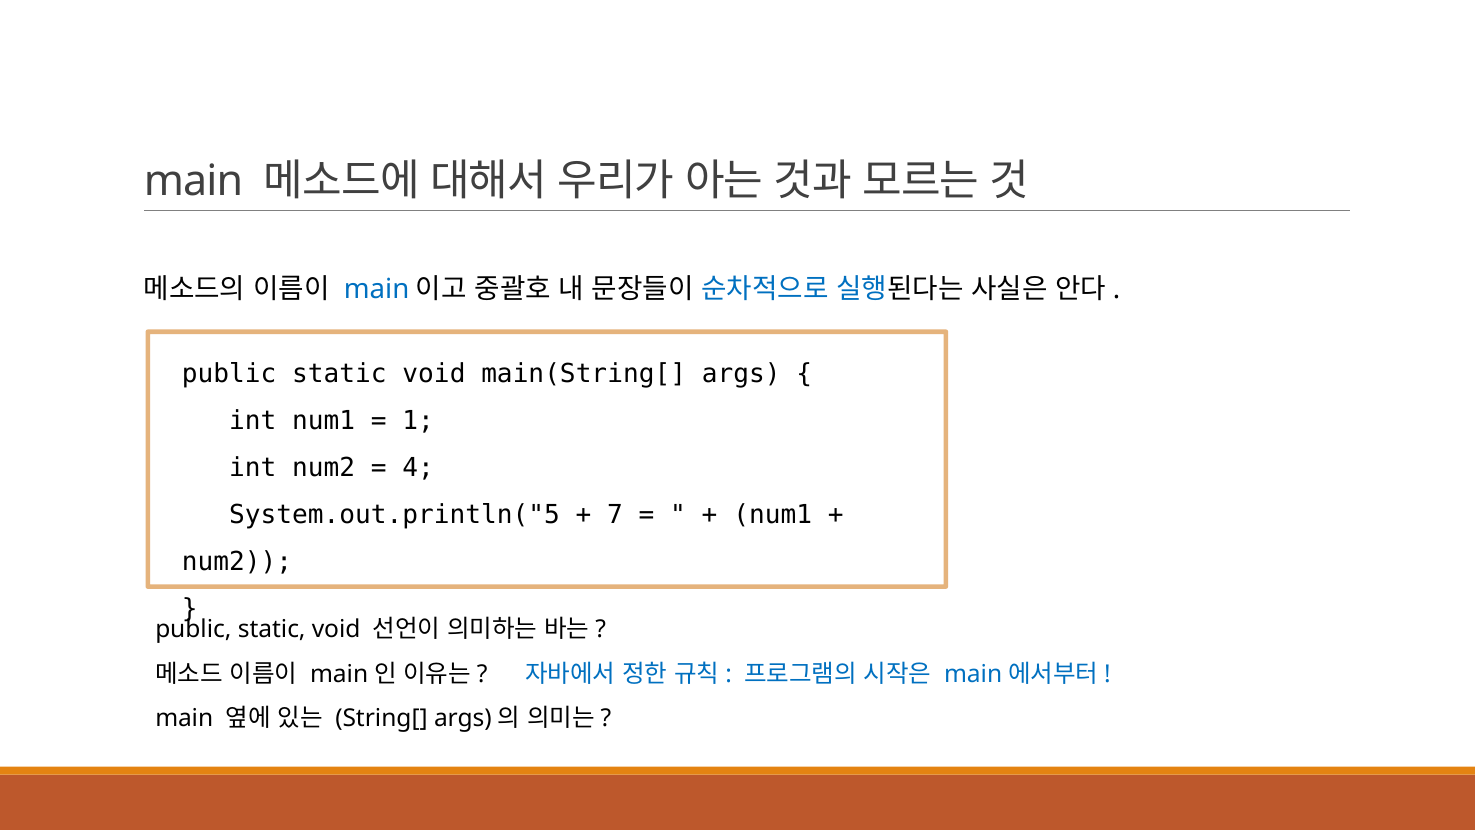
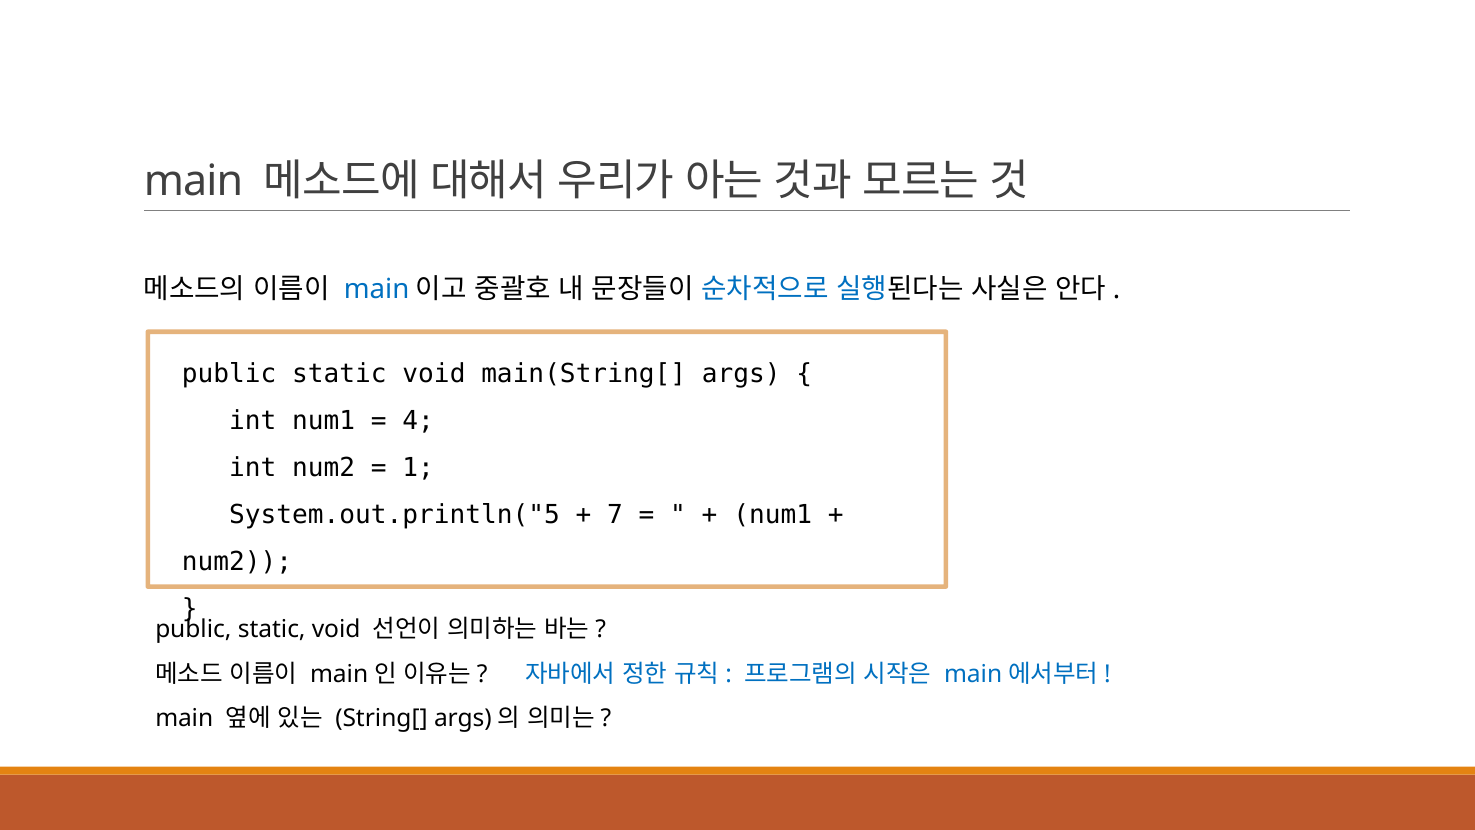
1: 1 -> 4 (418, 420)
4: 4 -> 1 (418, 467)
